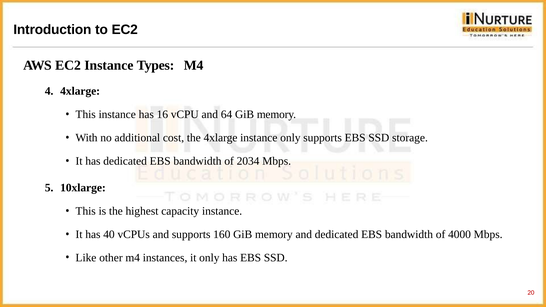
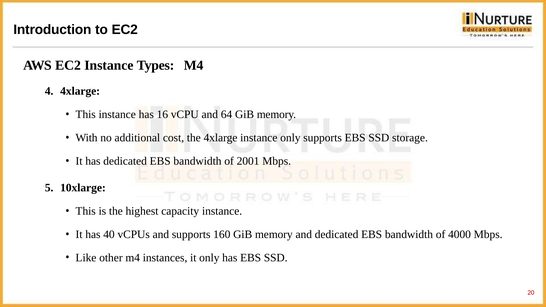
2034: 2034 -> 2001 (248, 161)
